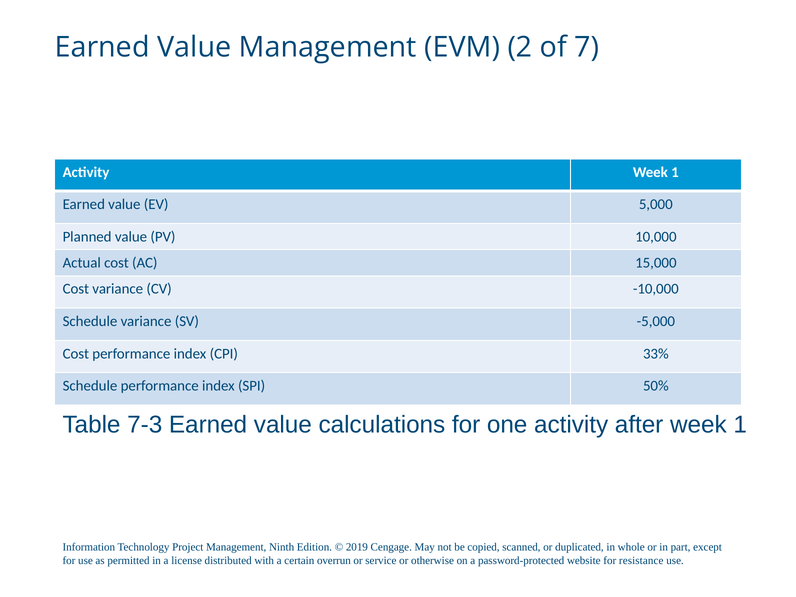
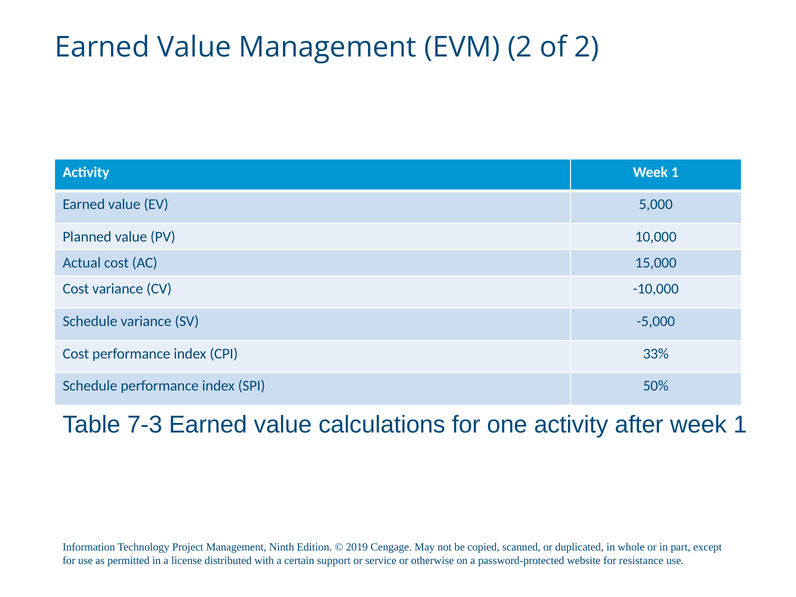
of 7: 7 -> 2 (587, 47)
overrun: overrun -> support (334, 561)
